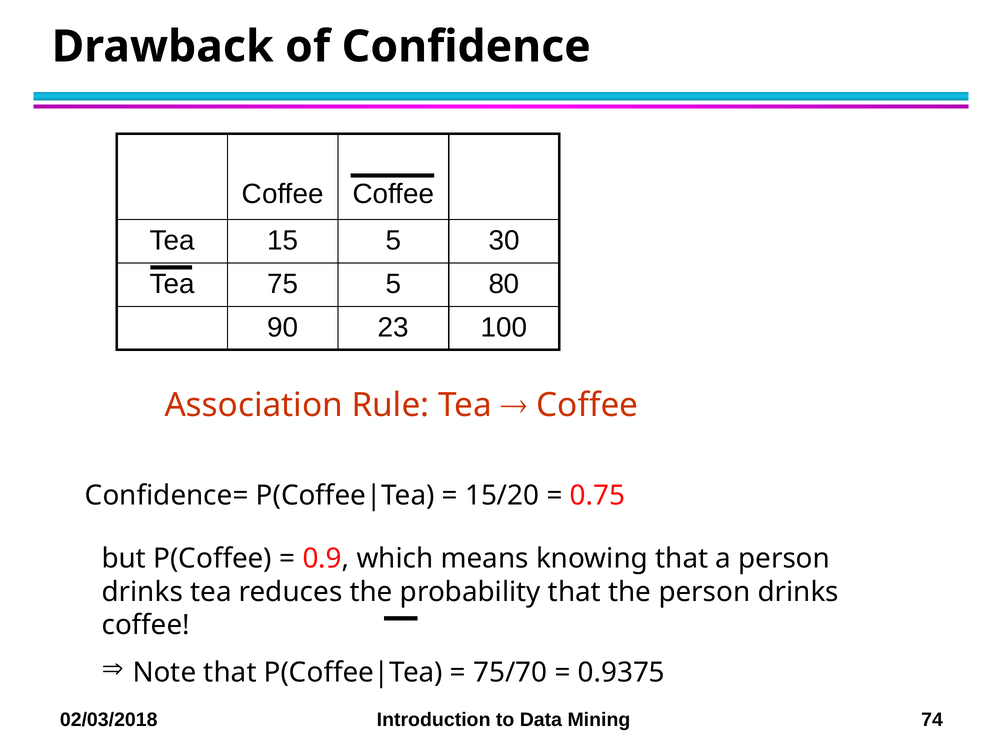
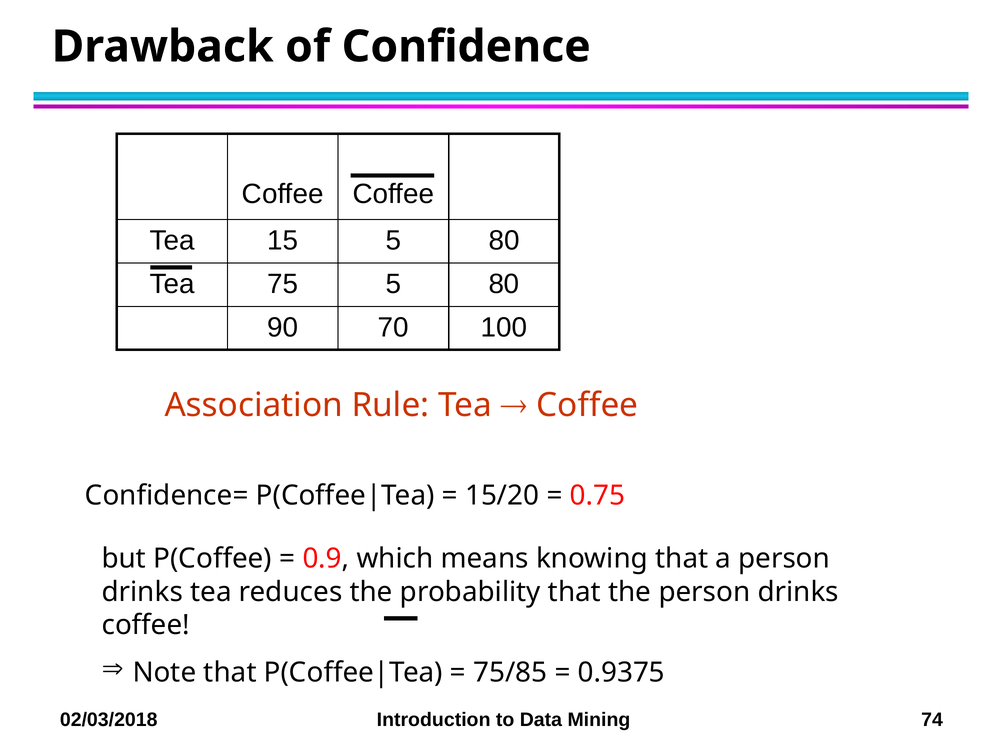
15 5 30: 30 -> 80 (504, 240)
23: 23 -> 70 (393, 327)
75/70: 75/70 -> 75/85 (510, 672)
